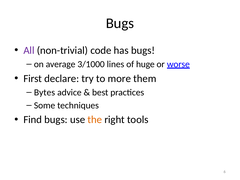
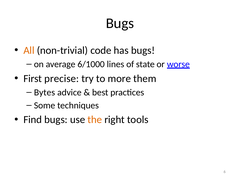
All colour: purple -> orange (29, 50)
3/1000: 3/1000 -> 6/1000 (91, 64)
huge: huge -> state (145, 64)
declare: declare -> precise (62, 79)
